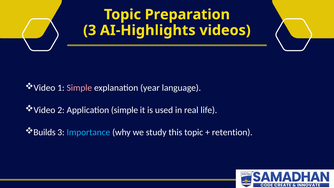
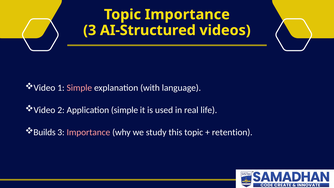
Topic Preparation: Preparation -> Importance (187, 15)
AI-Highlights: AI-Highlights -> AI-Structured (148, 30)
year: year -> with (150, 88)
Importance colour: light blue -> pink (88, 132)
